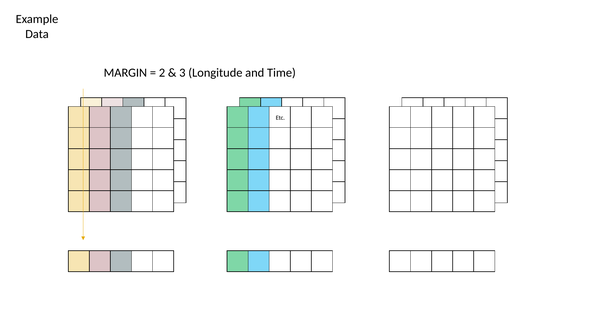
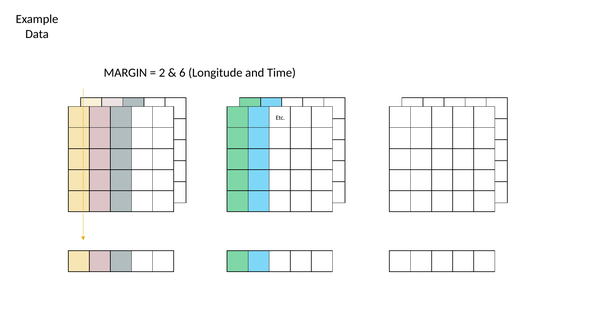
3: 3 -> 6 (182, 73)
